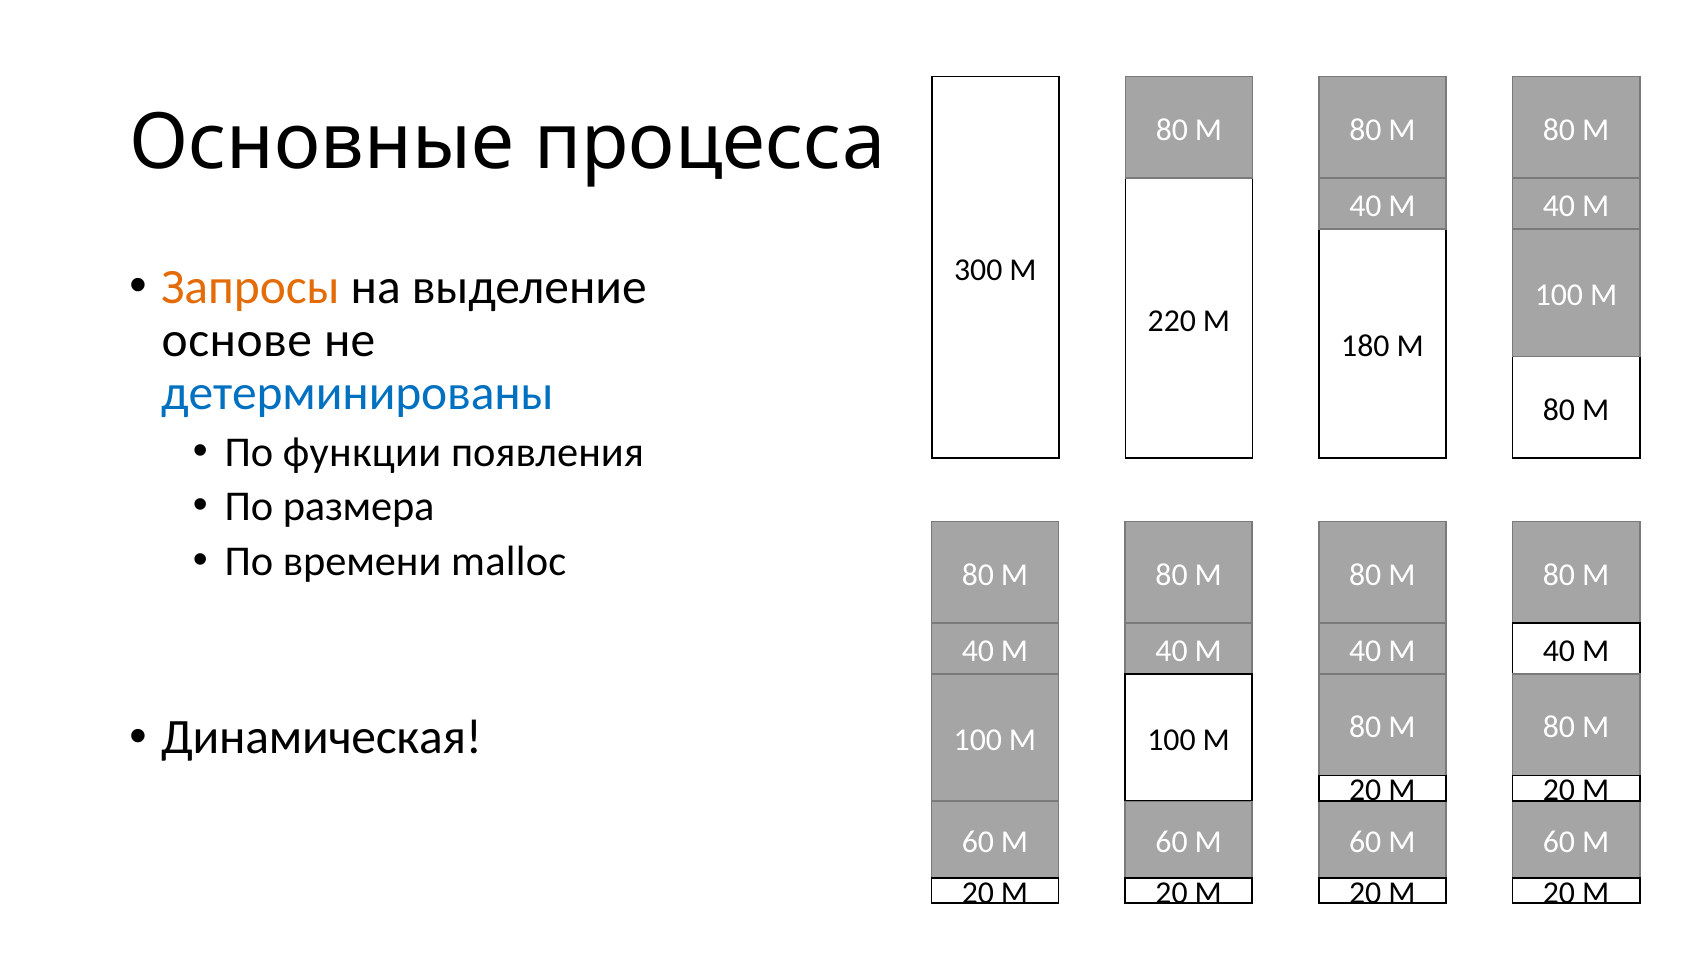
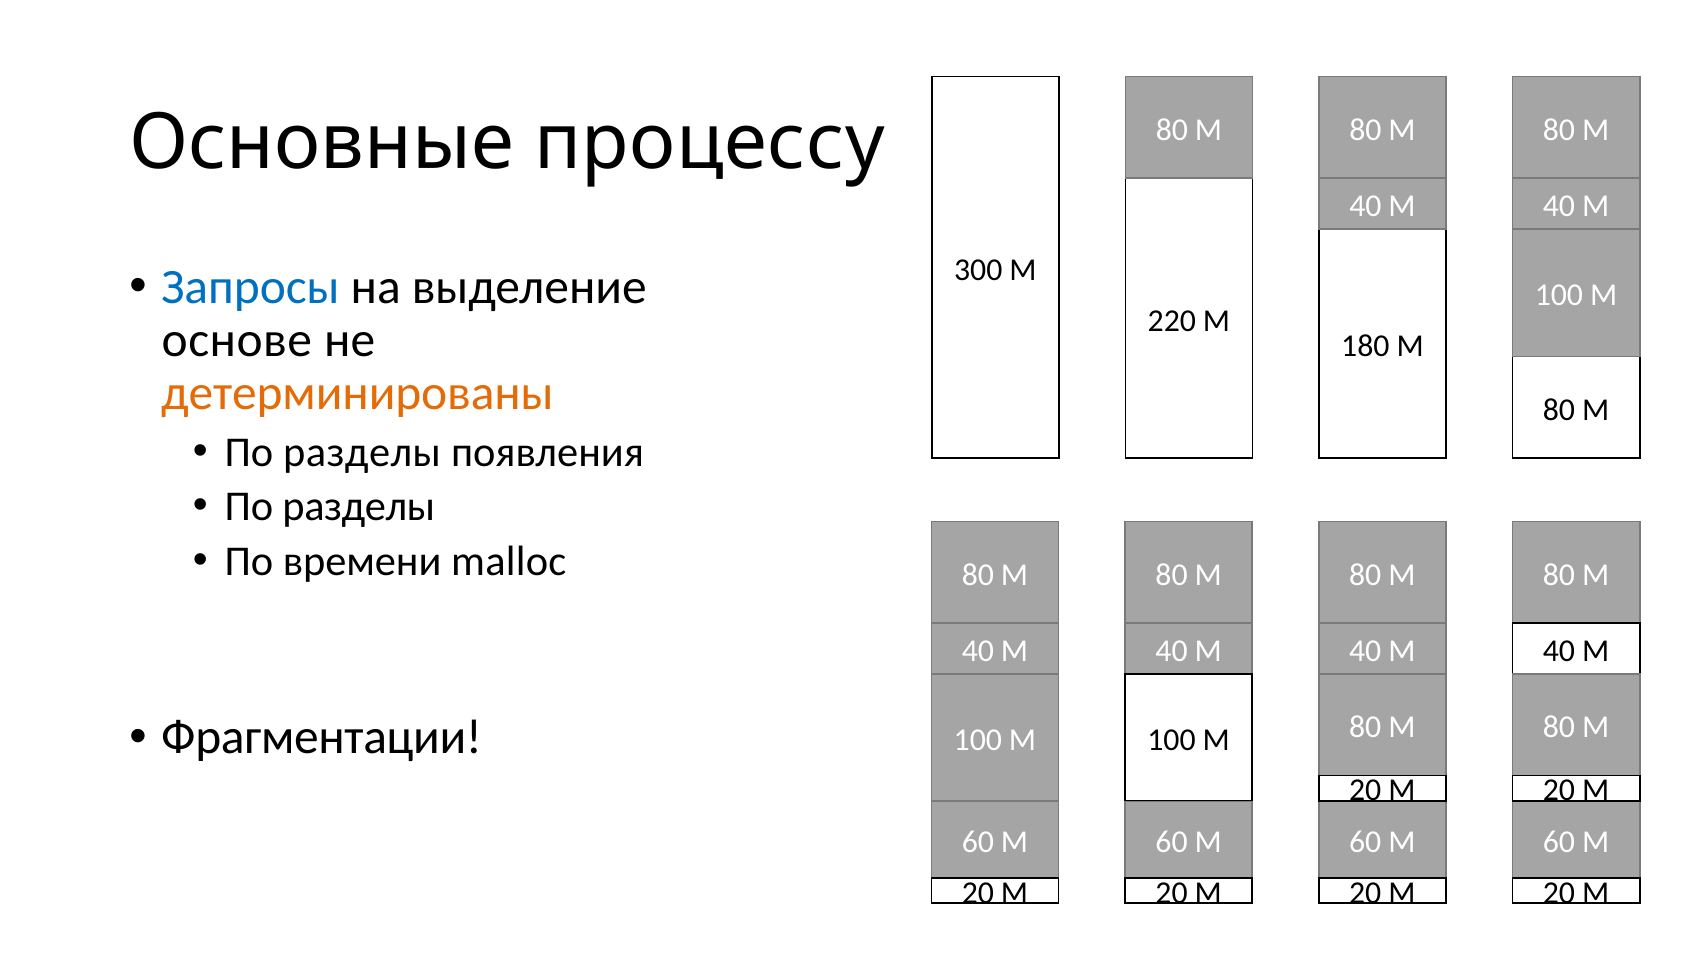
процесса: процесса -> процессу (710, 142)
Запросы colour: orange -> blue (250, 287)
детерминированы colour: blue -> orange (357, 394)
функции: функции -> разделы (362, 452)
размера: размера -> разделы (359, 507)
Динамическая: Динамическая -> Фрагментации (322, 738)
